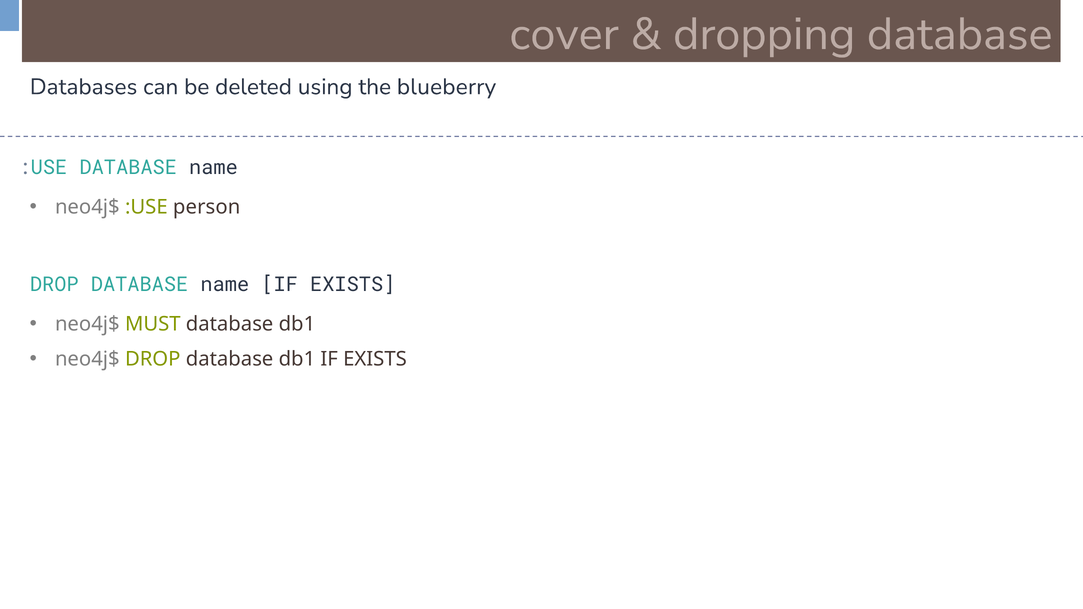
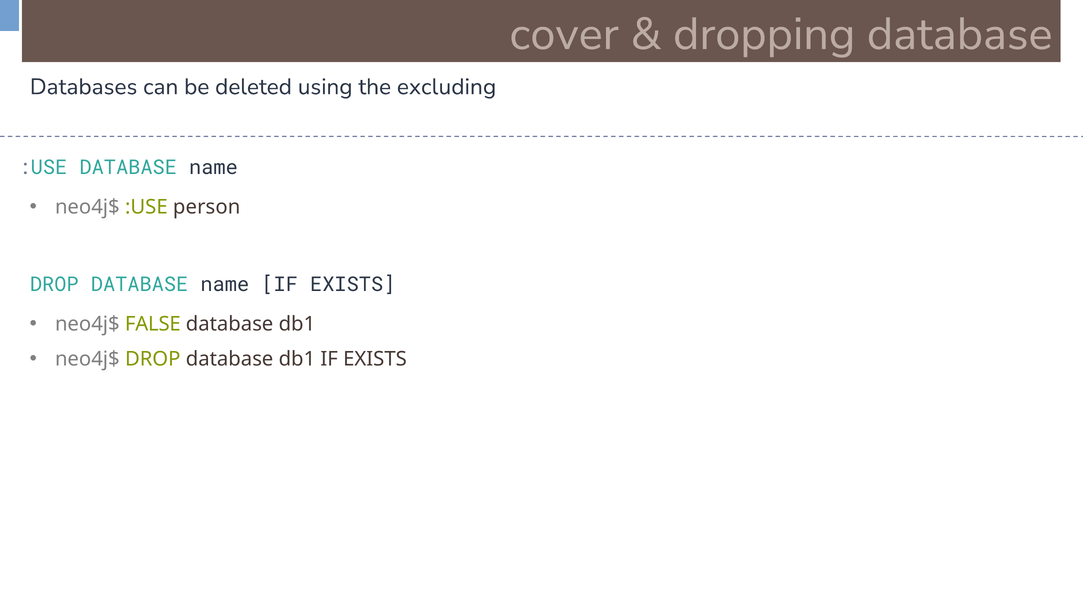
blueberry: blueberry -> excluding (447, 87)
MUST: MUST -> FALSE (153, 324)
